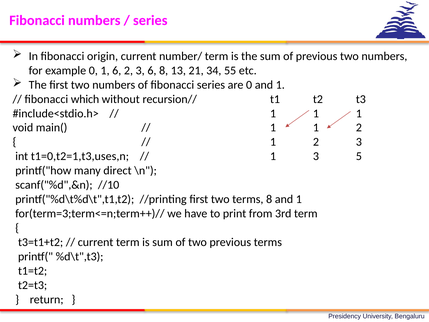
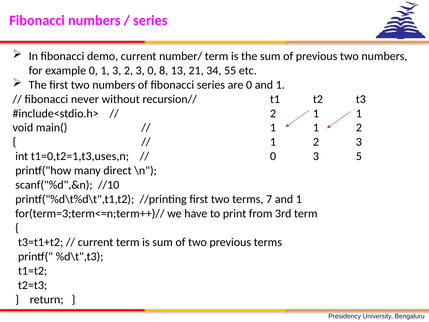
origin: origin -> demo (103, 56)
1 6: 6 -> 3 (117, 70)
3 6: 6 -> 0 (152, 70)
which: which -> never (85, 99)
1: 1 -> 2 (273, 113)
1: 1 -> 0 (273, 156)
terms 8: 8 -> 7 (269, 199)
